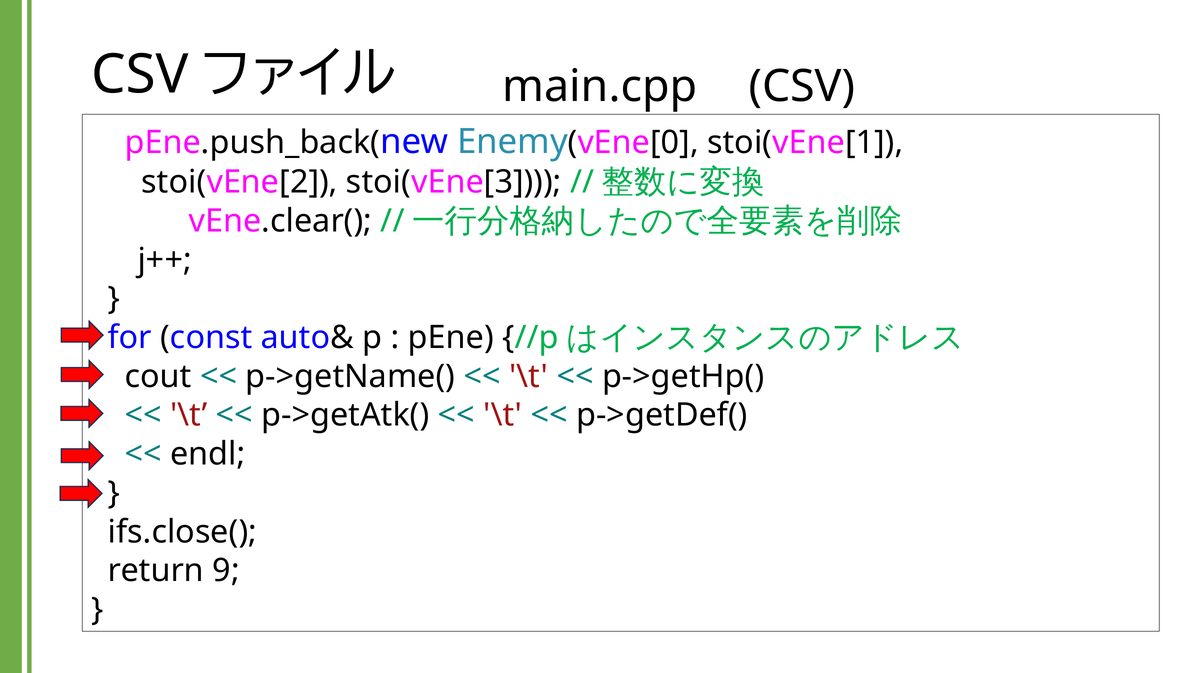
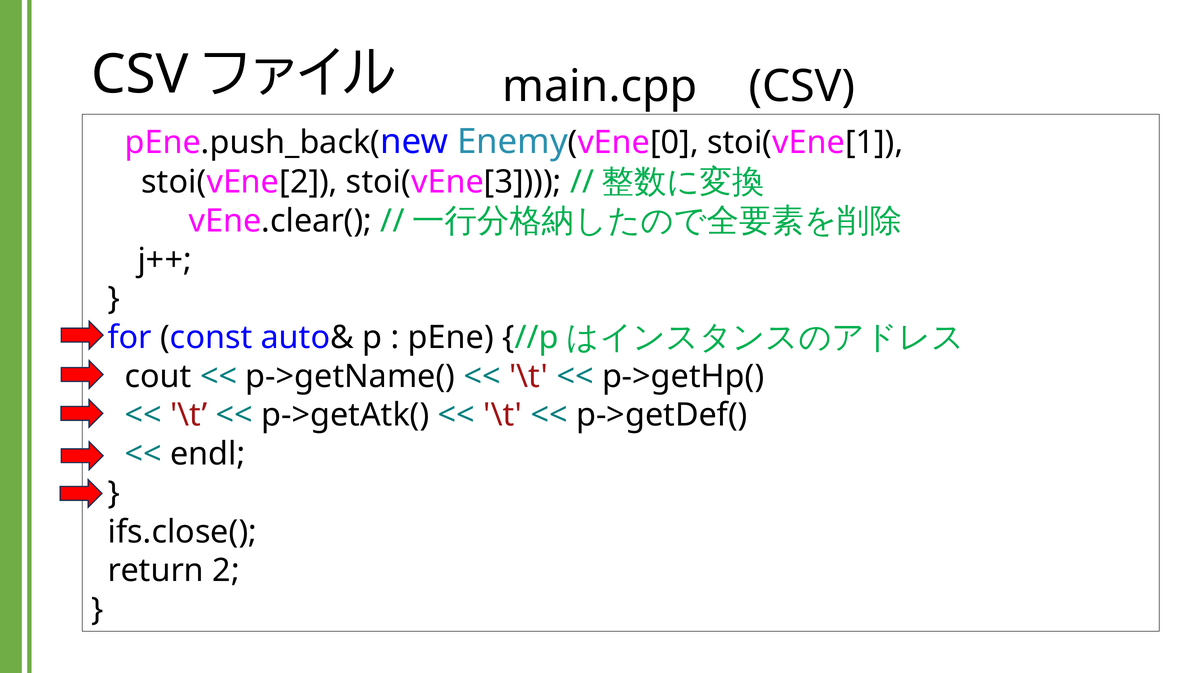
9: 9 -> 2 (226, 570)
